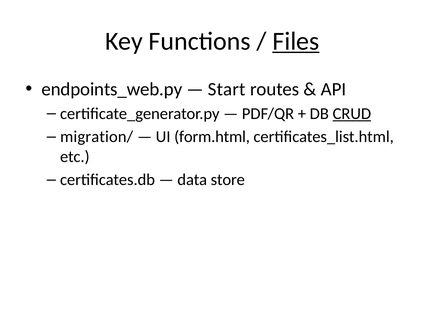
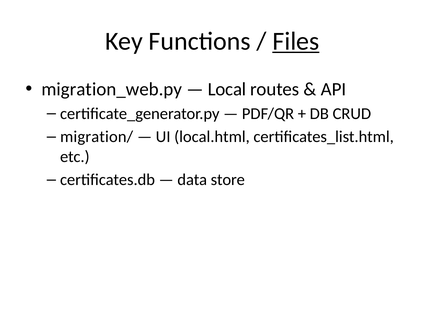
endpoints_web.py: endpoints_web.py -> migration_web.py (112, 89)
Start: Start -> Local (227, 89)
CRUD underline: present -> none (352, 114)
form.html: form.html -> local.html (212, 137)
